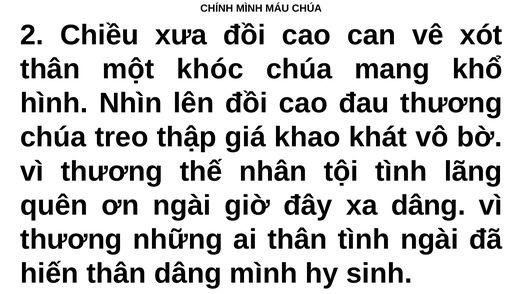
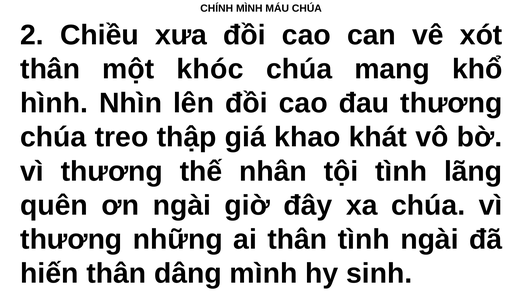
xa dâng: dâng -> chúa (428, 205)
